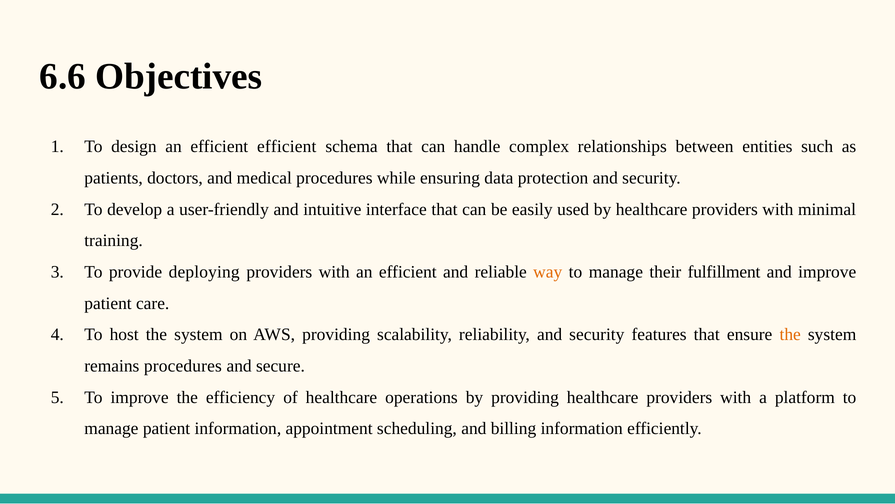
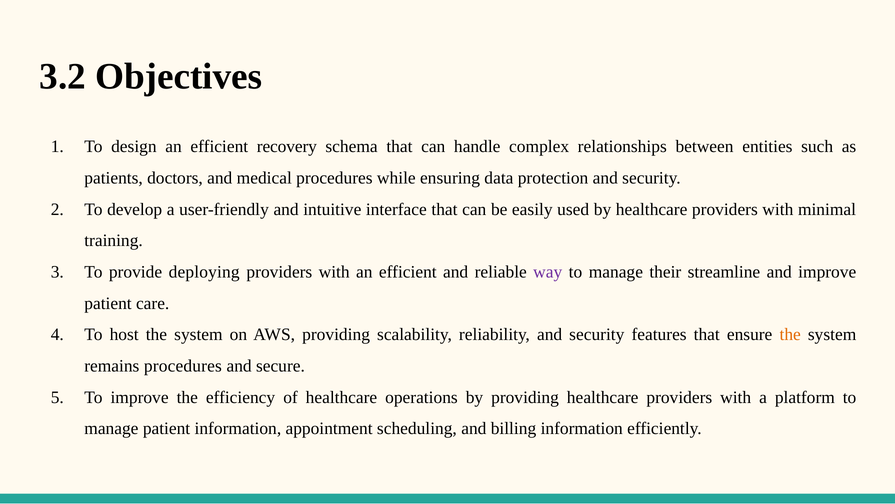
6.6: 6.6 -> 3.2 (63, 76)
efficient efficient: efficient -> recovery (287, 147)
way colour: orange -> purple (548, 272)
fulfillment: fulfillment -> streamline (724, 272)
